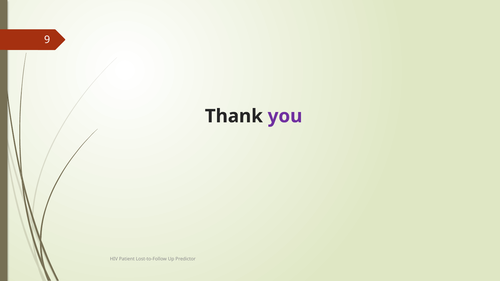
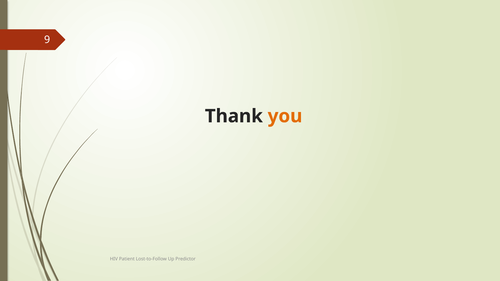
you colour: purple -> orange (285, 116)
